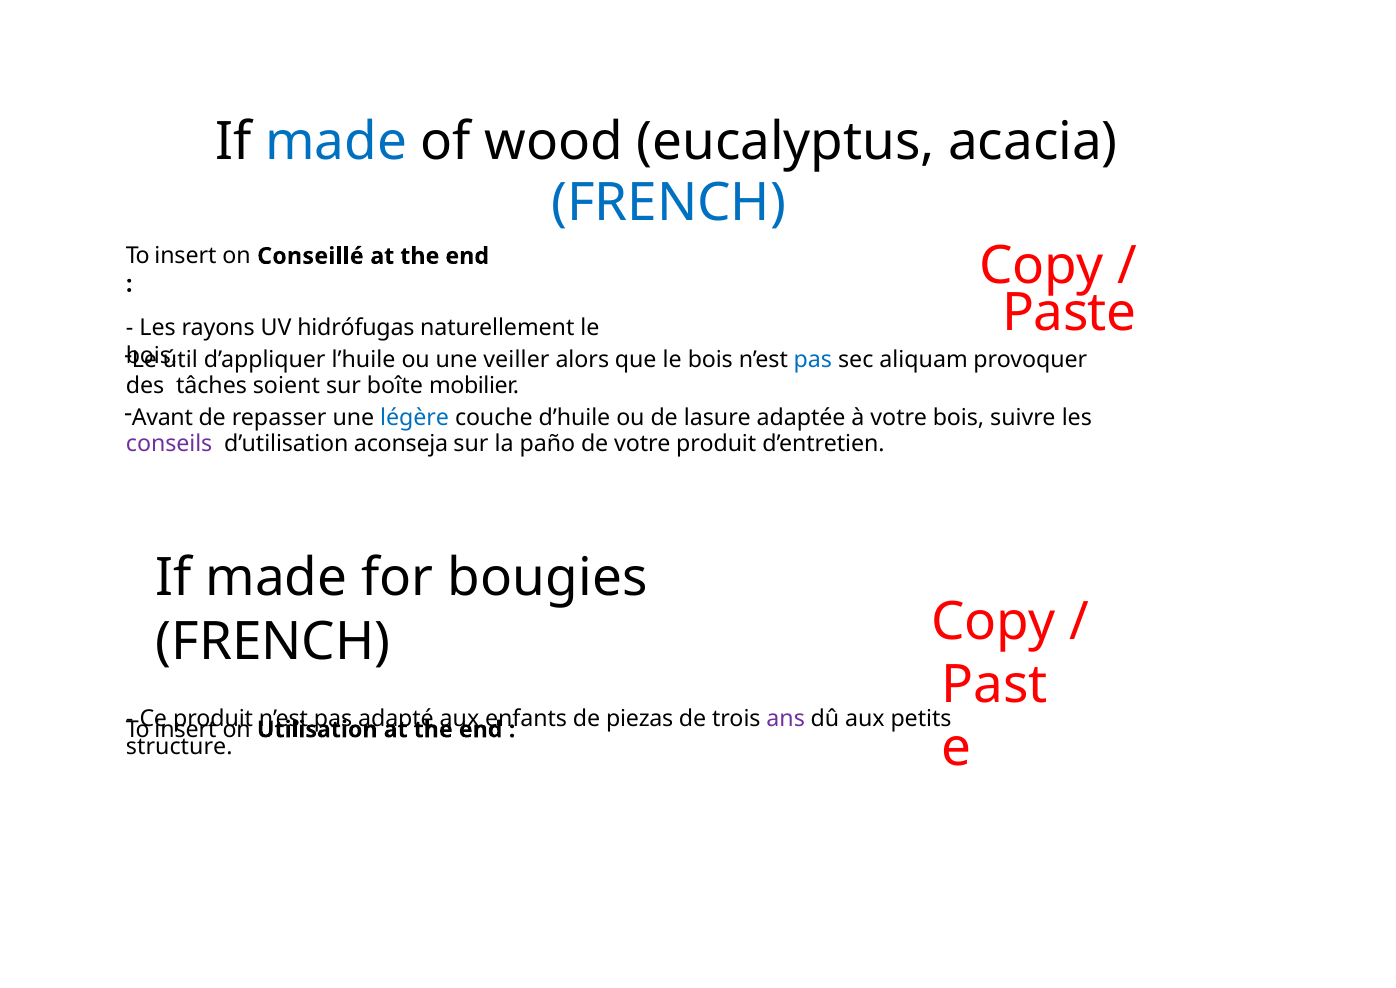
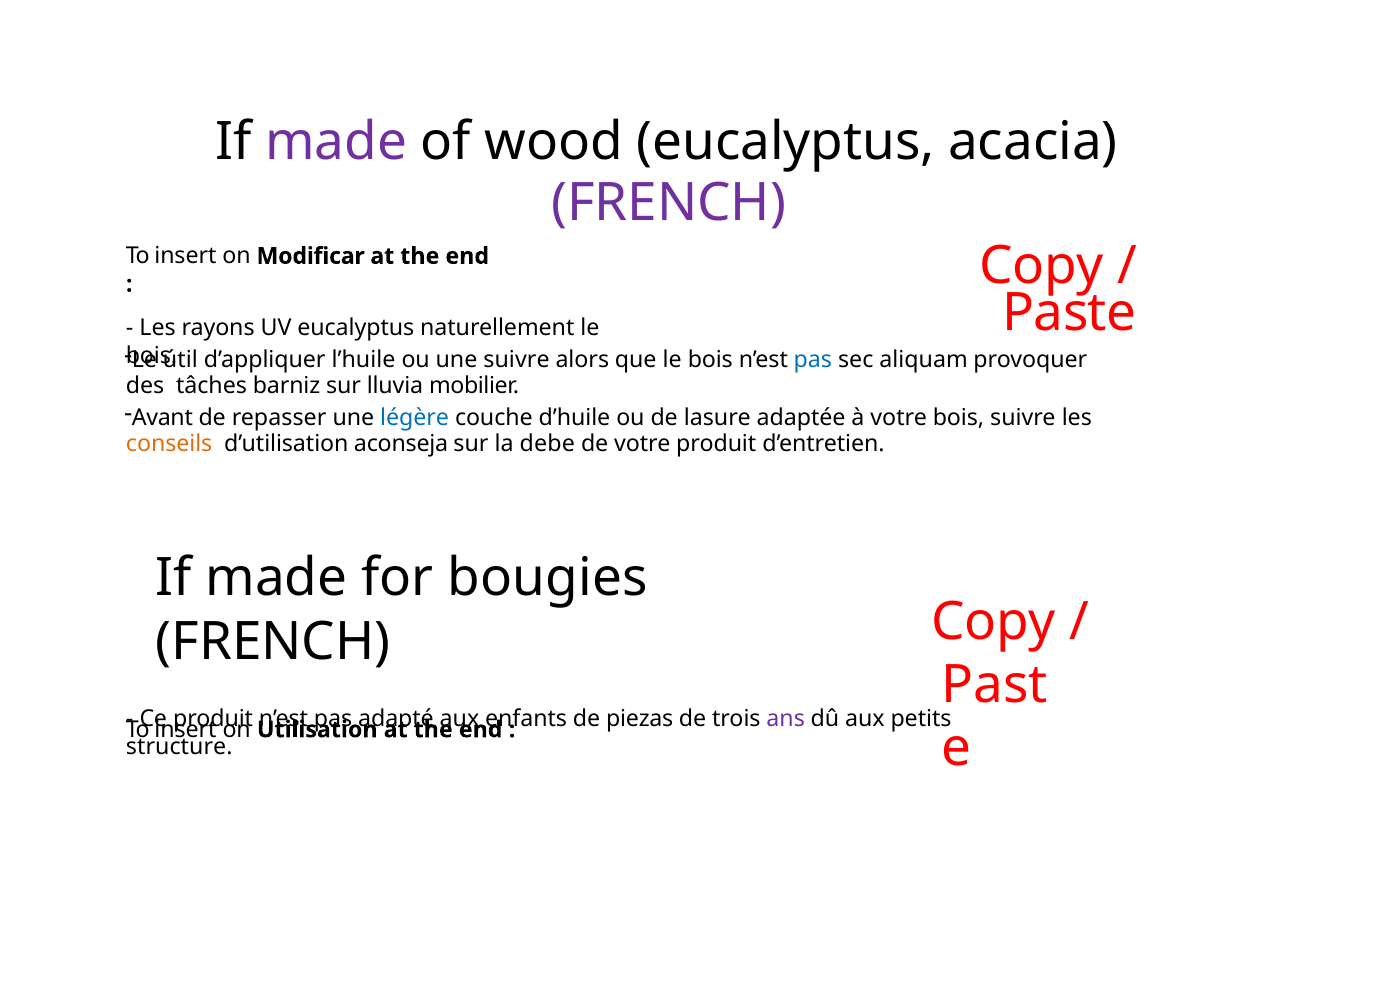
made colour: blue -> purple (336, 142)
FRENCH colour: blue -> purple (669, 203)
Conseillé: Conseillé -> Modificar (311, 256)
UV hidrófugas: hidrófugas -> eucalyptus (356, 327)
une veiller: veiller -> suivre (516, 359)
soient: soient -> barniz (287, 386)
boîte: boîte -> lluvia (395, 386)
conseils colour: purple -> orange (169, 444)
paño: paño -> debe (547, 444)
